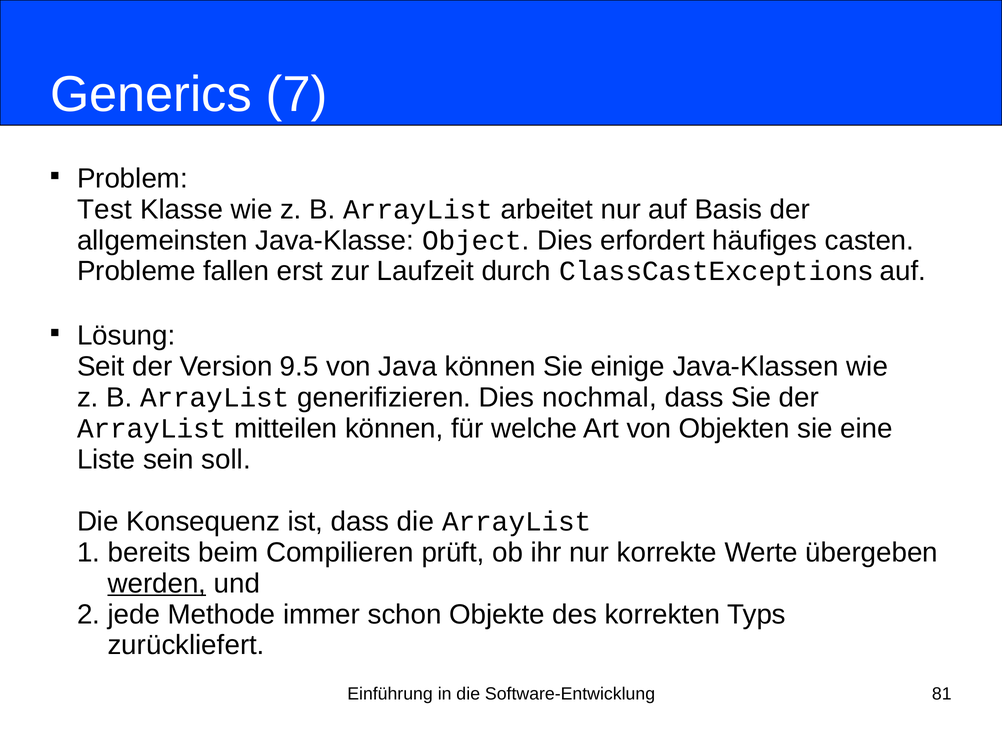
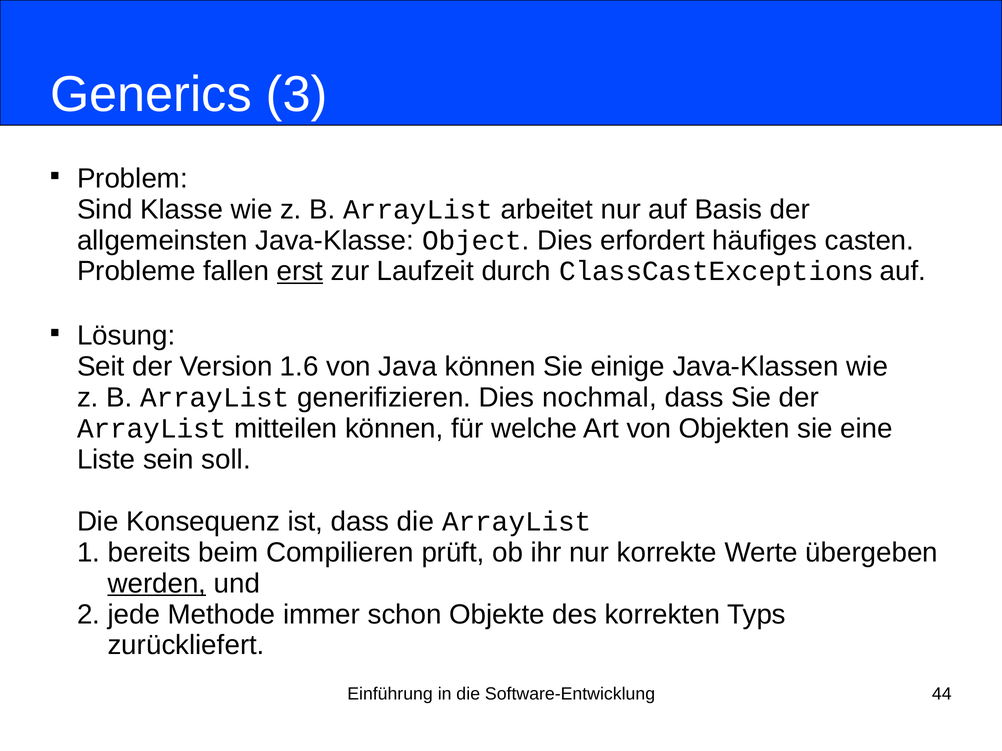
7: 7 -> 3 (297, 95)
Test: Test -> Sind (105, 210)
erst underline: none -> present (300, 271)
9.5: 9.5 -> 1.6 (299, 367)
81: 81 -> 44 (942, 694)
